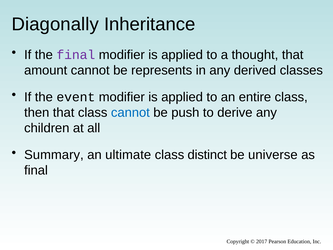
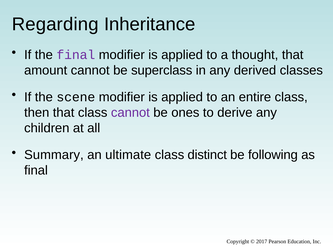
Diagonally: Diagonally -> Regarding (55, 24)
represents: represents -> superclass (162, 70)
event: event -> scene (76, 97)
cannot colour: blue -> purple (130, 112)
push: push -> ones (185, 112)
universe: universe -> following (273, 155)
